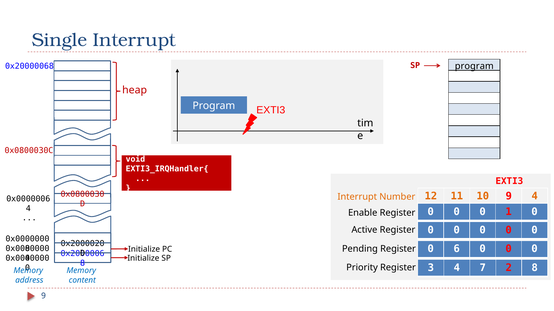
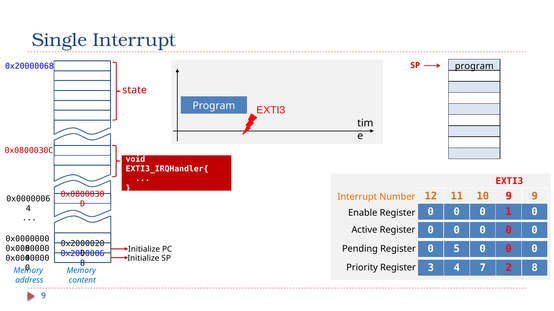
heap: heap -> state (135, 90)
9 4: 4 -> 9 (535, 197)
6: 6 -> 5 (457, 249)
